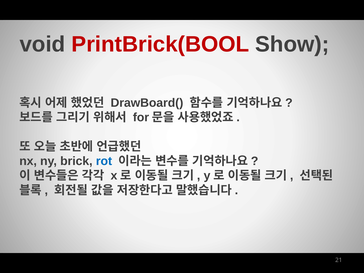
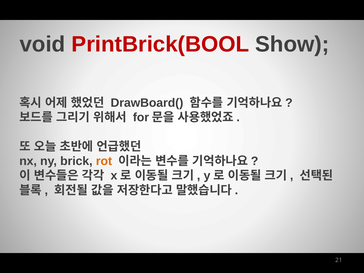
rot colour: blue -> orange (104, 161)
